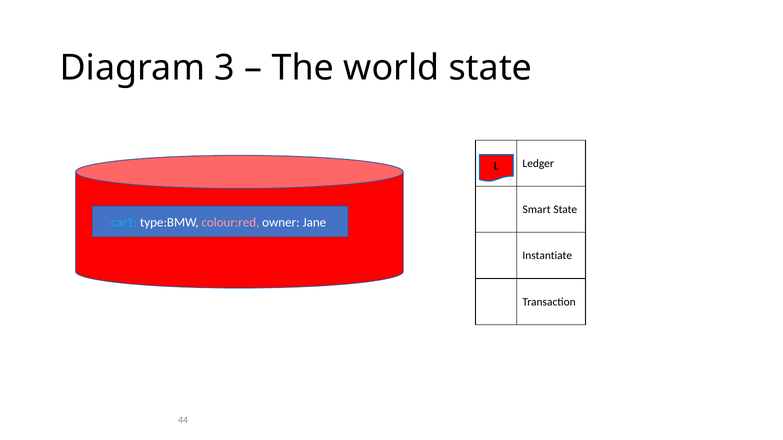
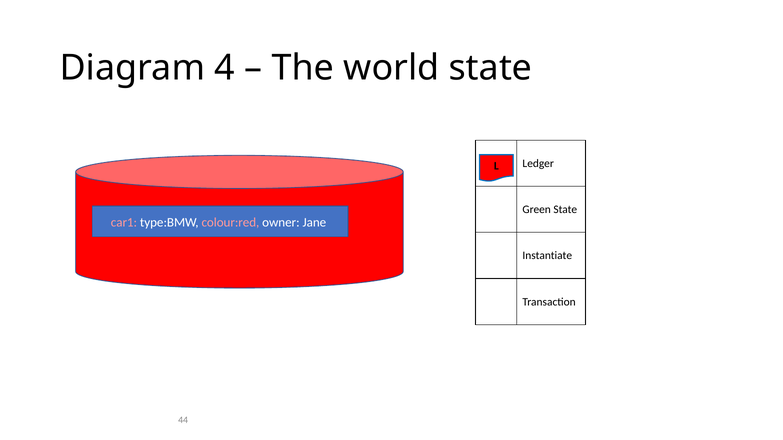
3: 3 -> 4 (225, 68)
Smart: Smart -> Green (537, 210)
car1 colour: light blue -> pink (124, 222)
